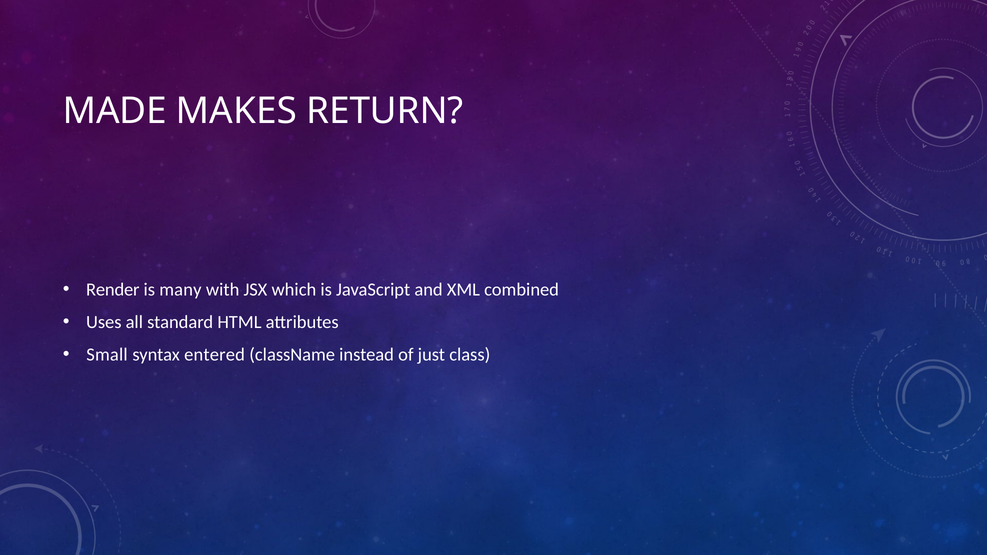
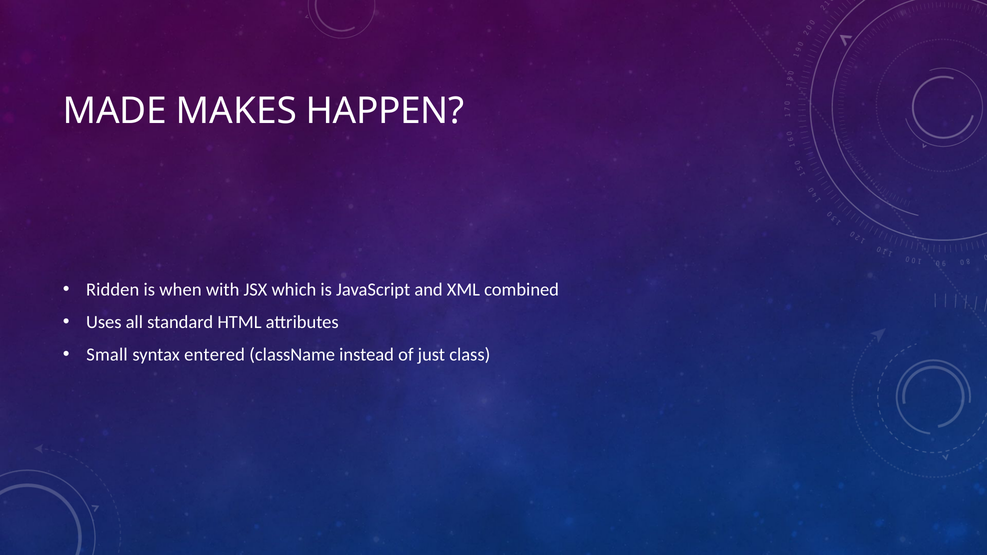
RETURN: RETURN -> HAPPEN (385, 111)
Render: Render -> Ridden (113, 290)
many: many -> when (180, 290)
